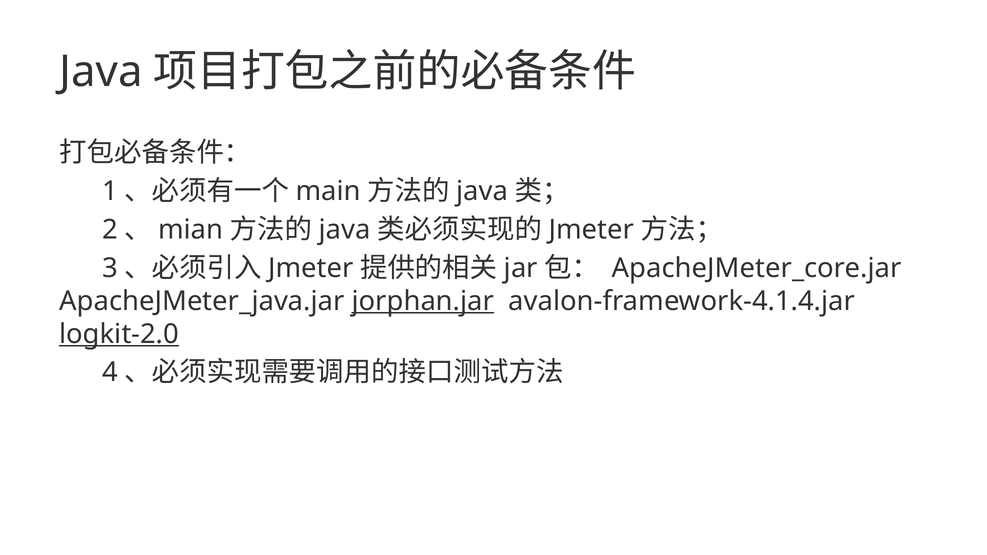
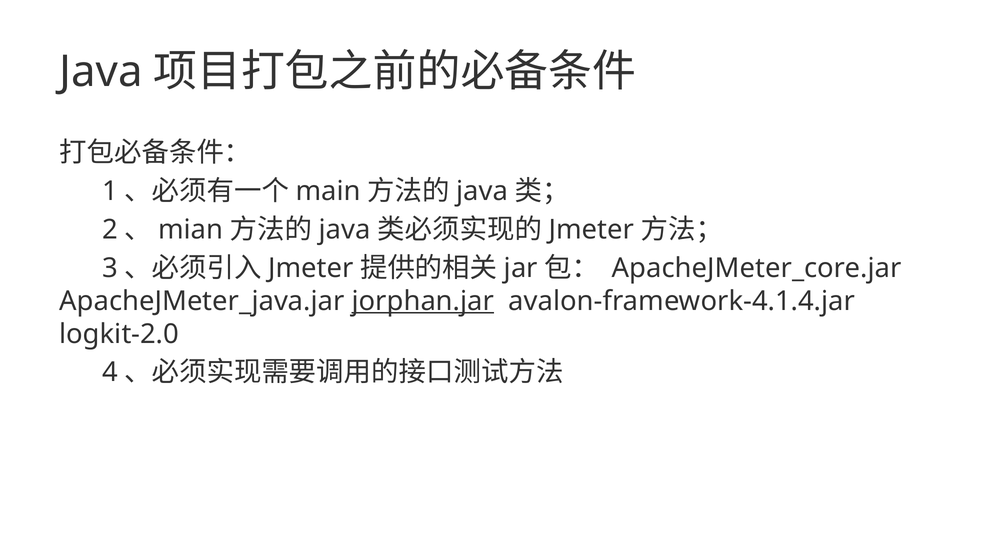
logkit-2.0 underline: present -> none (119, 334)
